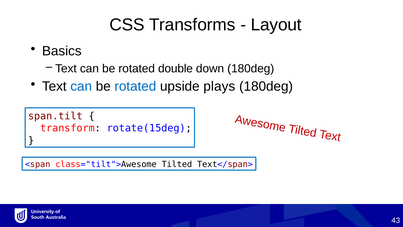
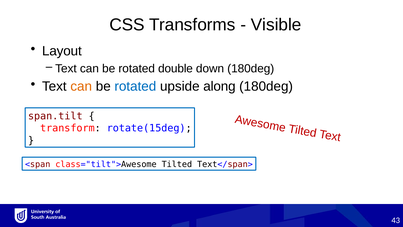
Layout: Layout -> Visible (276, 25)
Basics: Basics -> Layout (62, 51)
can colour: blue -> orange (81, 86)
plays: plays -> along (219, 86)
